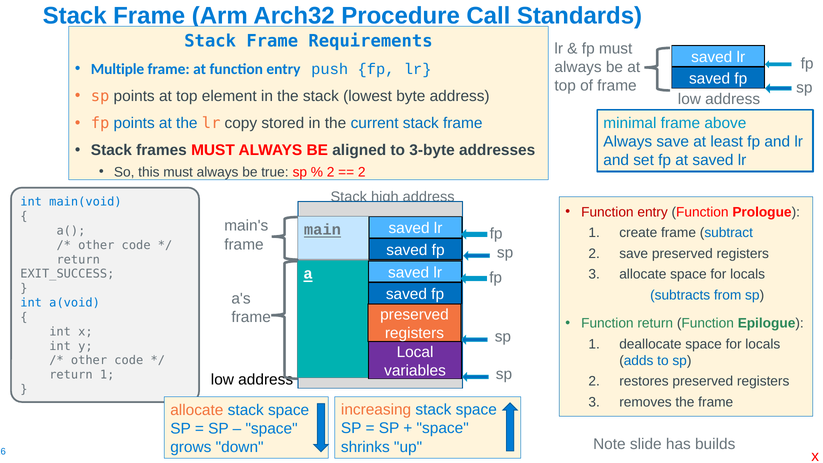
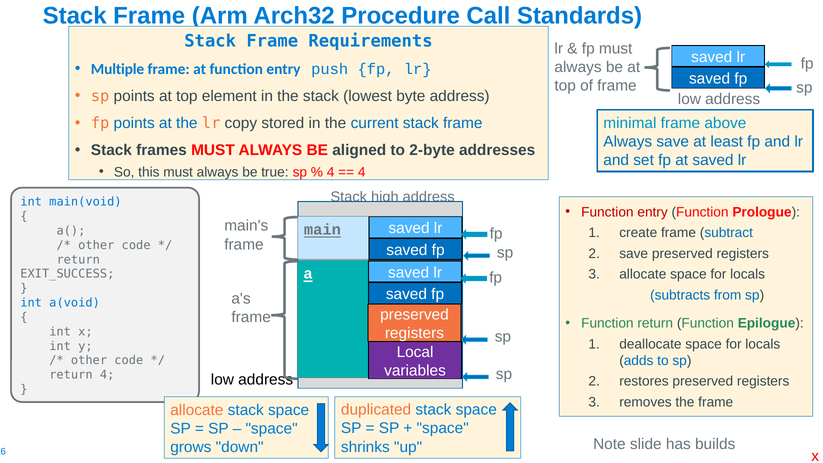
3-byte: 3-byte -> 2-byte (432, 150)
2: 2 -> 4 (331, 172)
2: 2 -> 4 (362, 172)
return 1: 1 -> 4 (107, 375)
increasing: increasing -> duplicated (376, 410)
